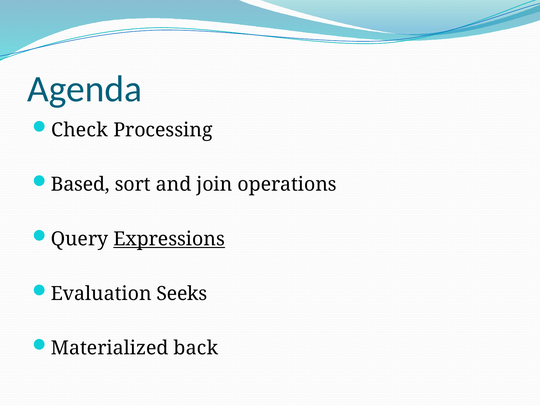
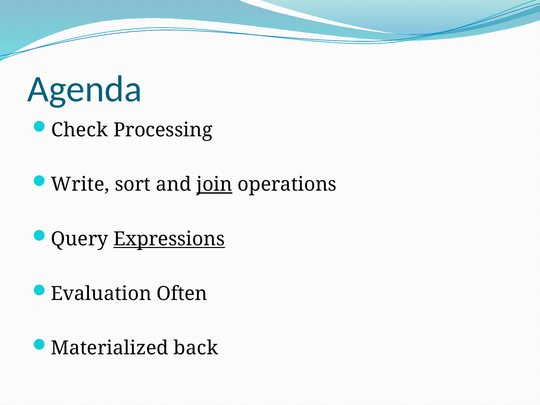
Based: Based -> Write (80, 185)
join underline: none -> present (215, 185)
Seeks: Seeks -> Often (182, 294)
